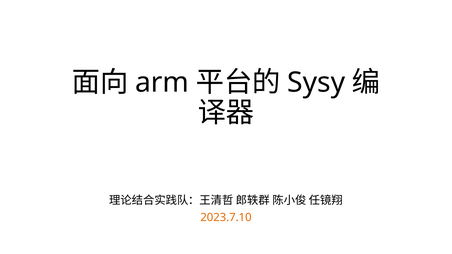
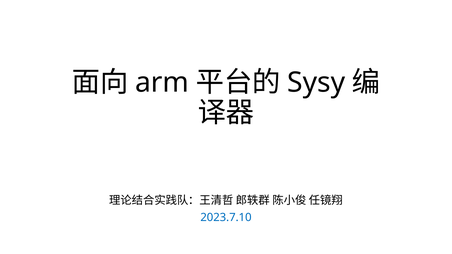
2023.7.10 colour: orange -> blue (226, 218)
